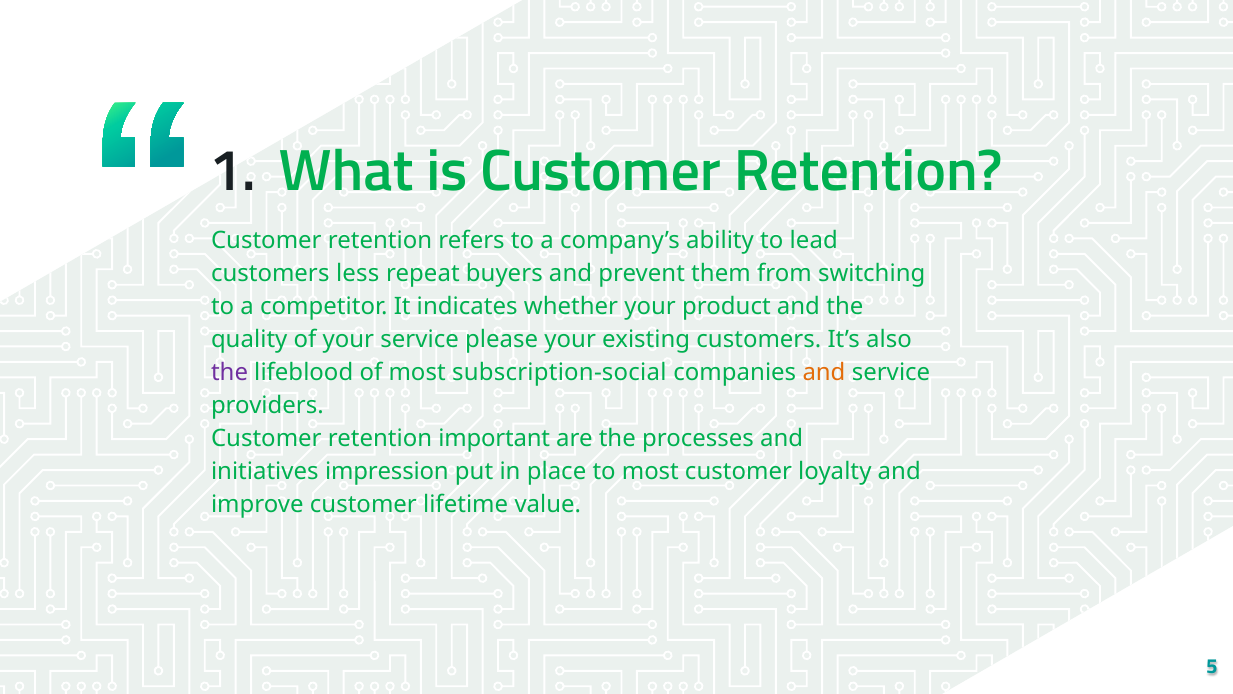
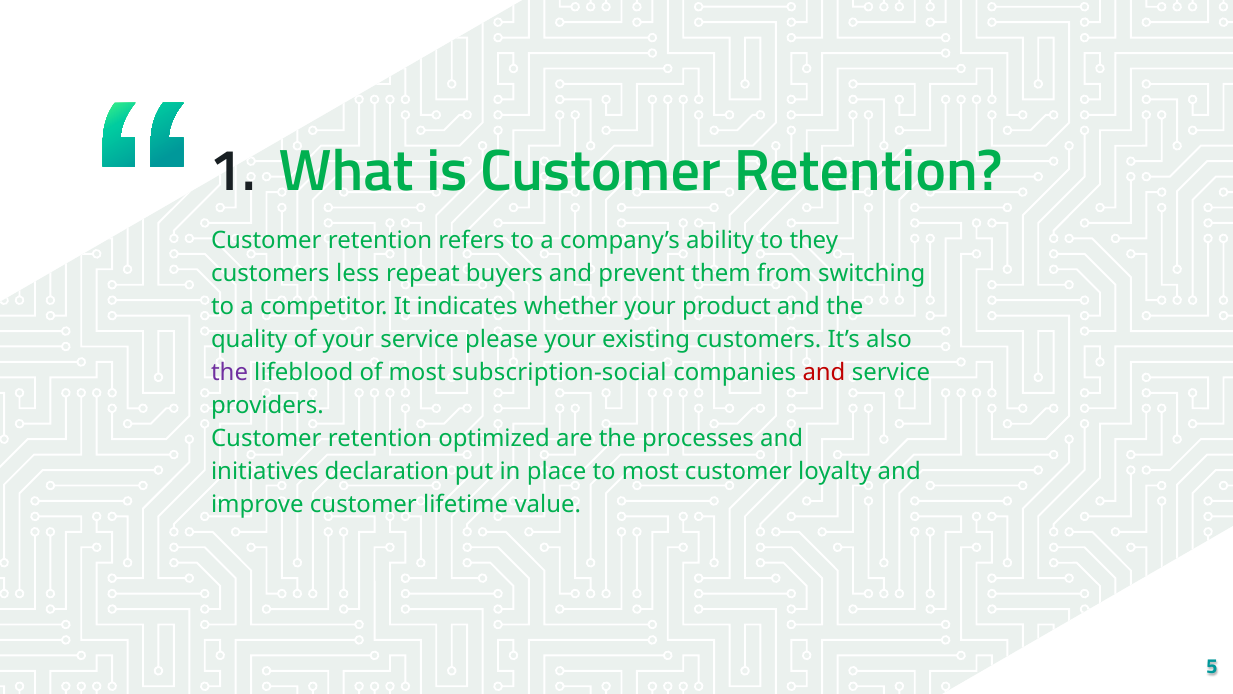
lead: lead -> they (814, 240)
and colour: orange -> red (824, 372)
important: important -> optimized (494, 438)
impression: impression -> declaration (387, 471)
